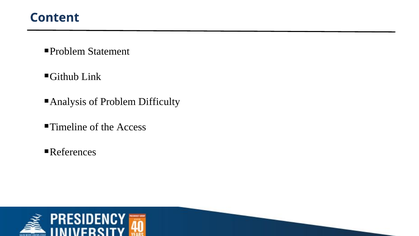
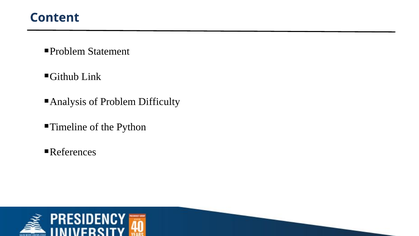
Access: Access -> Python (131, 127)
